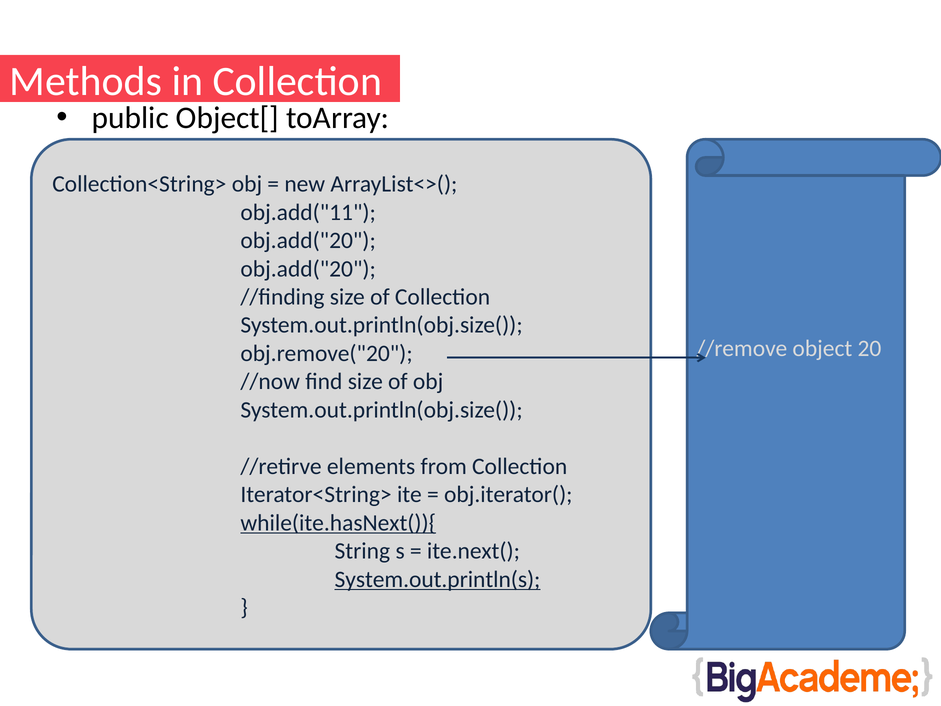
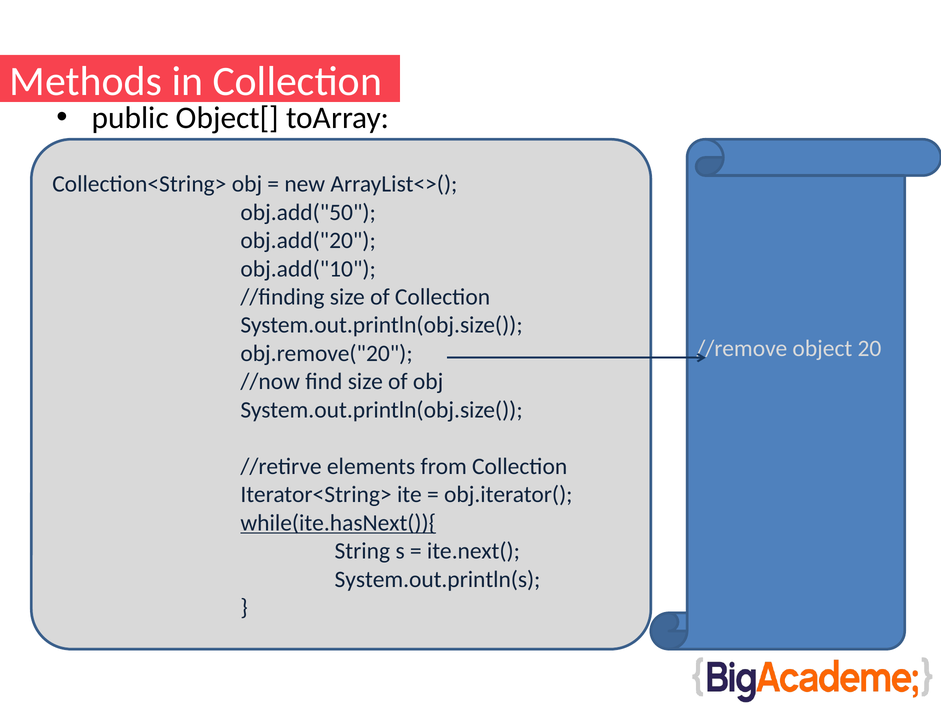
obj.add("11: obj.add("11 -> obj.add("50 (308, 212)
obj.add("20: obj.add("20 -> obj.add("10 (308, 269)
System.out.println(s underline: present -> none (437, 579)
